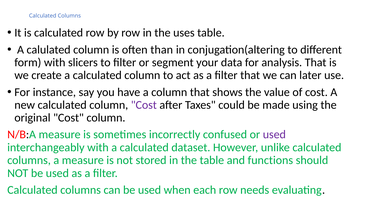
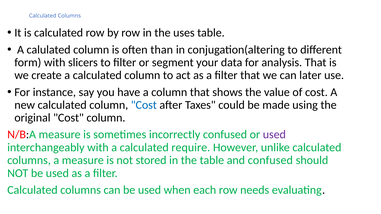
Cost colour: purple -> blue (144, 105)
dataset: dataset -> require (191, 148)
and functions: functions -> confused (270, 160)
